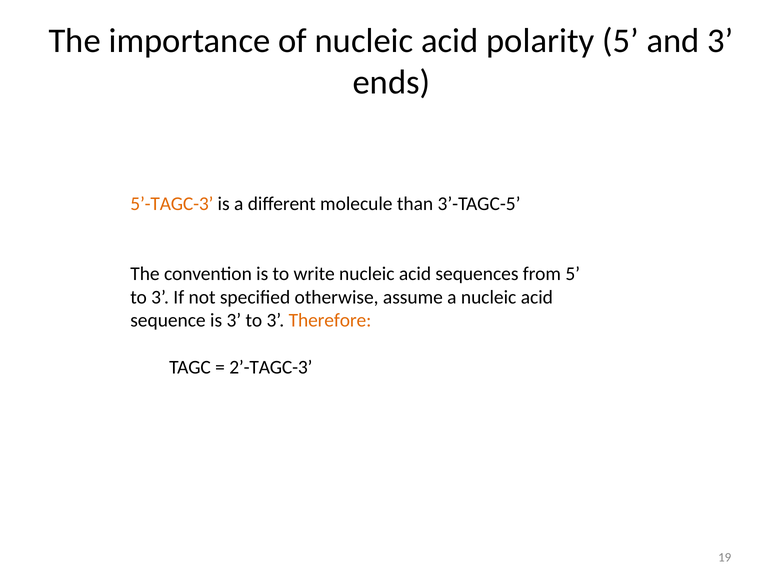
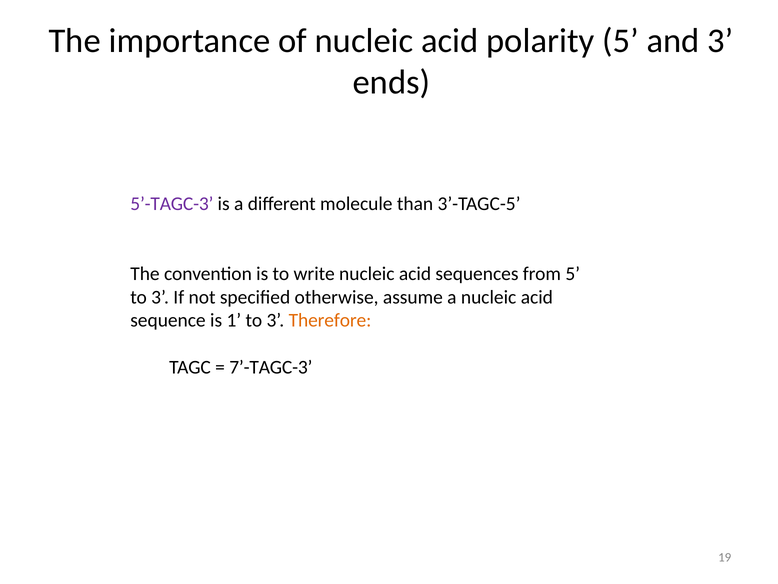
5’-TAGC-3 colour: orange -> purple (172, 204)
is 3: 3 -> 1 (234, 320)
2’-TAGC-3: 2’-TAGC-3 -> 7’-TAGC-3 (271, 367)
